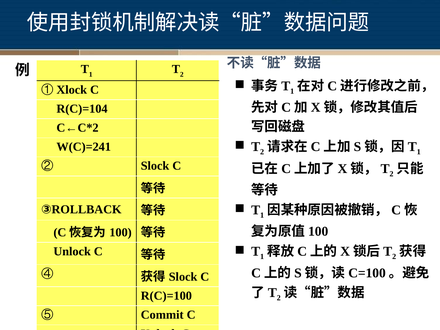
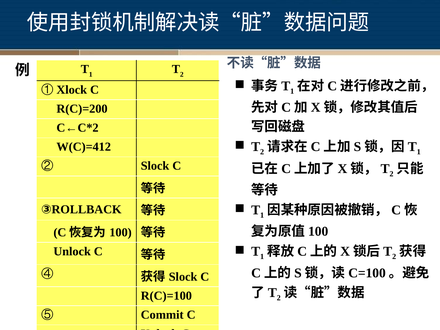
R(C)=104: R(C)=104 -> R(C)=200 (82, 109)
W(C)=241: W(C)=241 -> W(C)=412 (84, 147)
